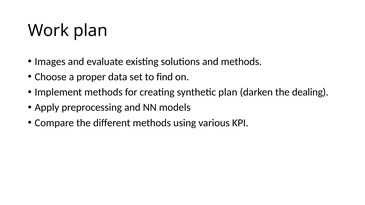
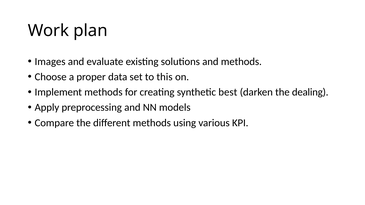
find: find -> this (165, 77)
synthetic plan: plan -> best (228, 92)
